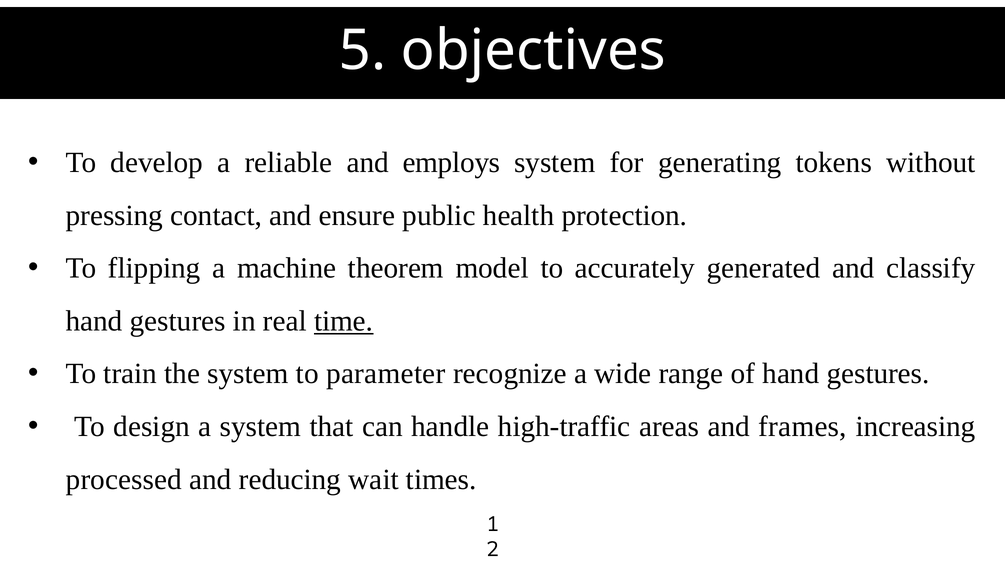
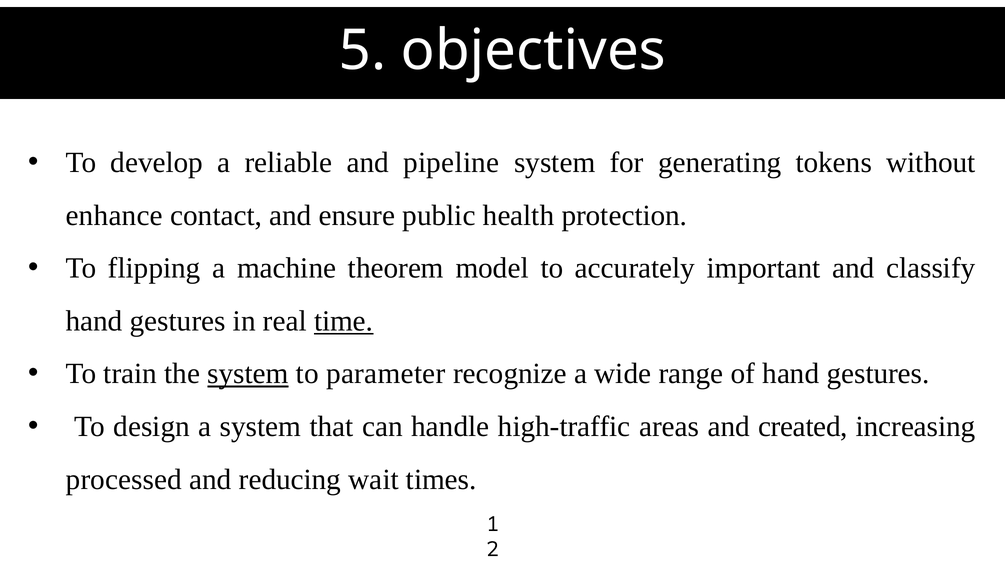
employs: employs -> pipeline (451, 163)
pressing: pressing -> enhance (114, 216)
generated: generated -> important (764, 268)
system underline: none -> present (248, 374)
frames: frames -> created (803, 427)
